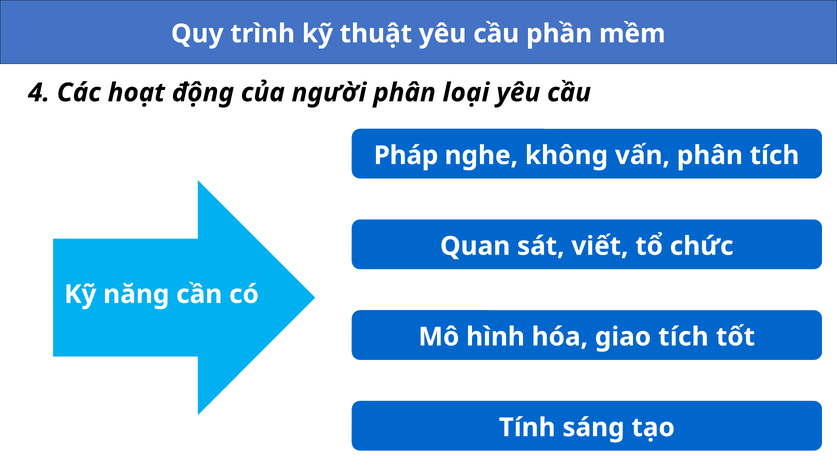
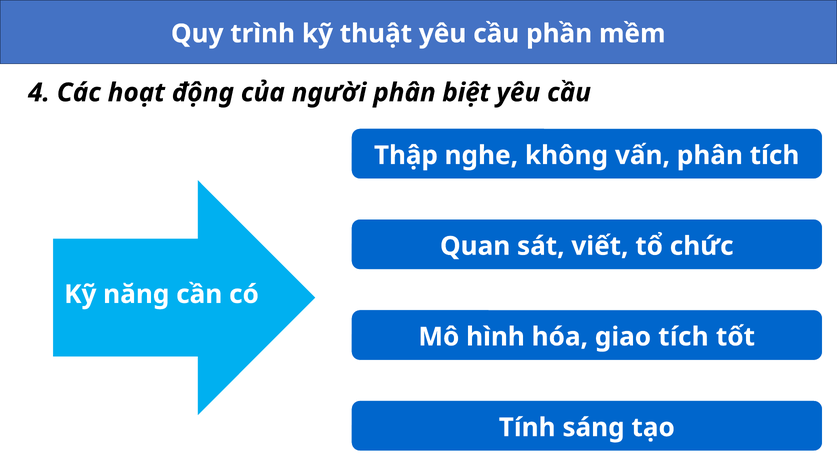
loại: loại -> biệt (466, 93)
Pháp: Pháp -> Thập (406, 155)
